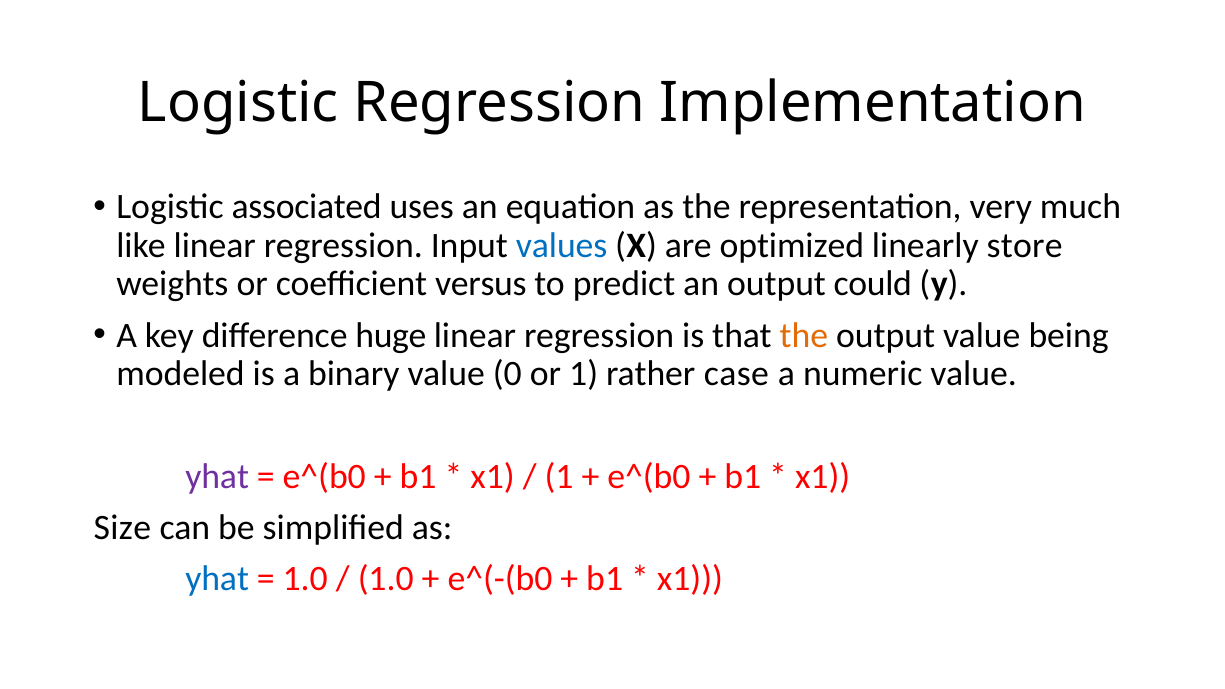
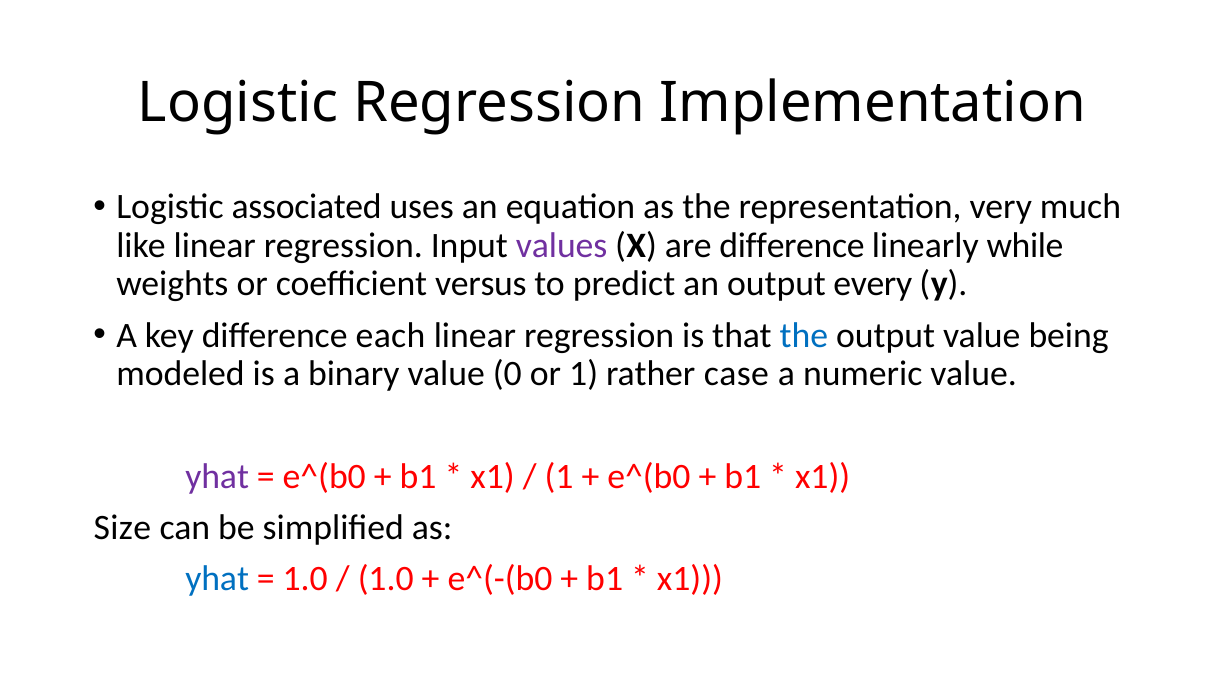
values colour: blue -> purple (562, 246)
are optimized: optimized -> difference (792, 246)
store: store -> while (1025, 246)
could: could -> every (873, 284)
huge: huge -> each (391, 335)
the colour: orange -> blue (804, 335)
